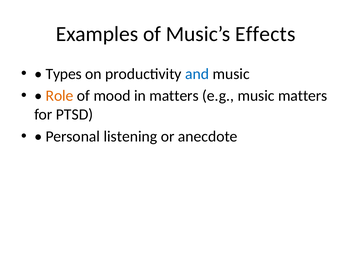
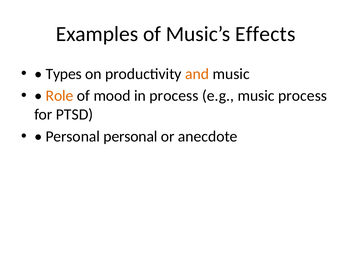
and colour: blue -> orange (197, 74)
in matters: matters -> process (174, 96)
music matters: matters -> process (303, 96)
Personal listening: listening -> personal (130, 136)
